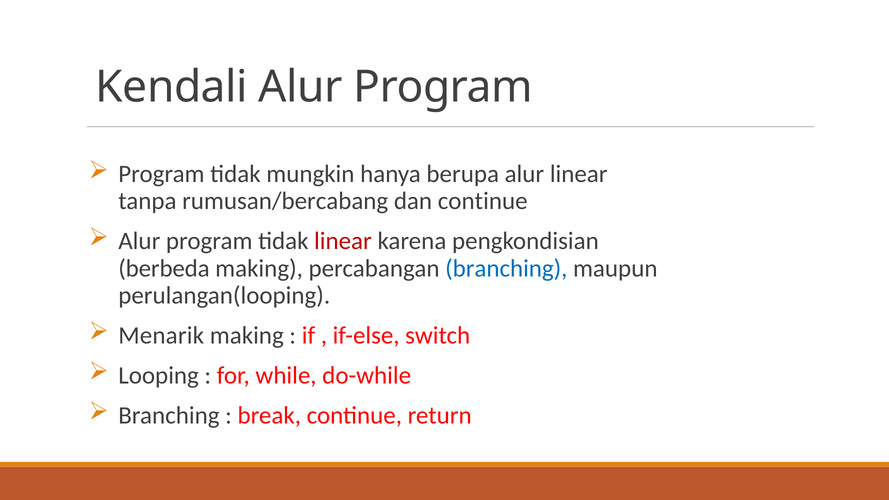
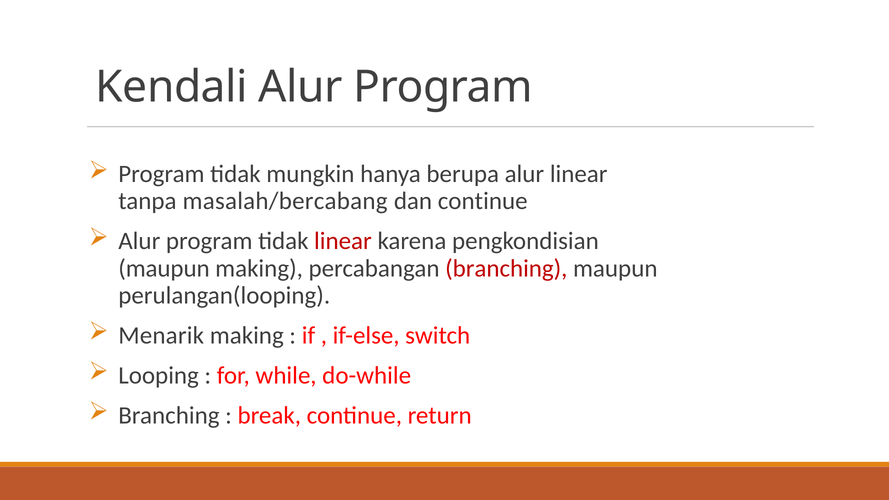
rumusan/bercabang: rumusan/bercabang -> masalah/bercabang (285, 201)
berbeda: berbeda -> maupun (164, 268)
branching colour: blue -> red (506, 268)
